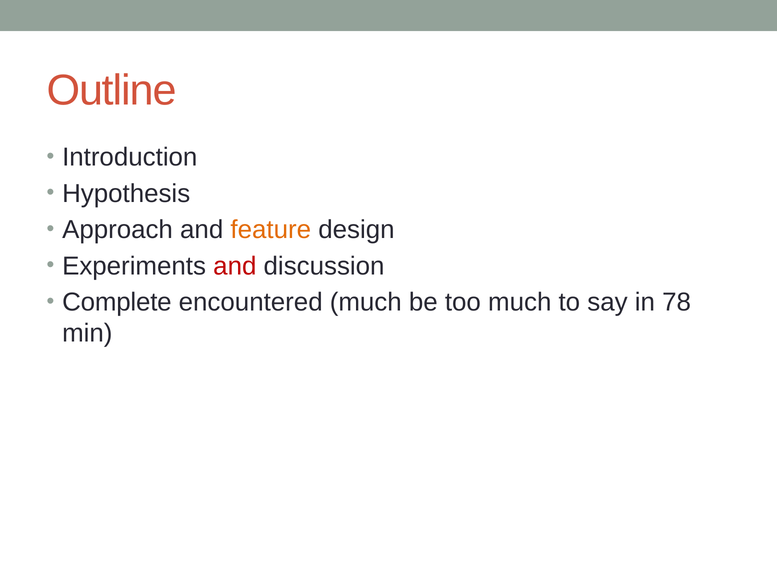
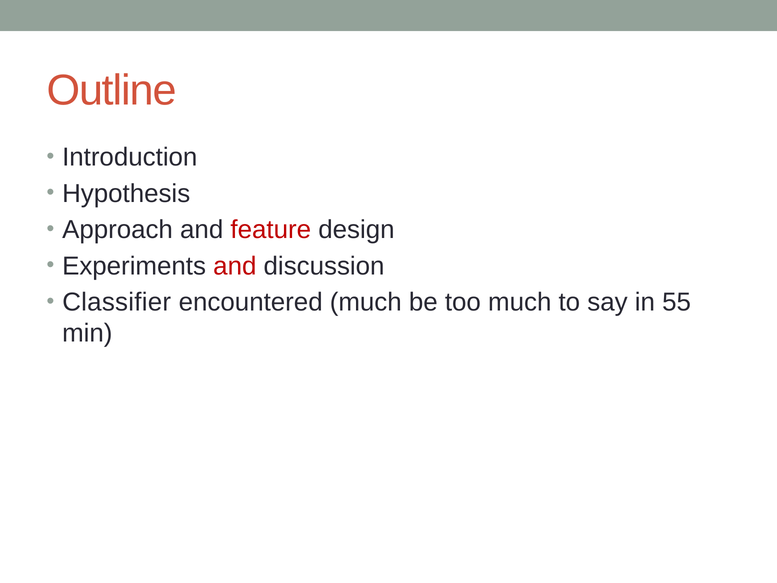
feature colour: orange -> red (271, 230)
Complete: Complete -> Classifier (117, 302)
78: 78 -> 55 (677, 302)
